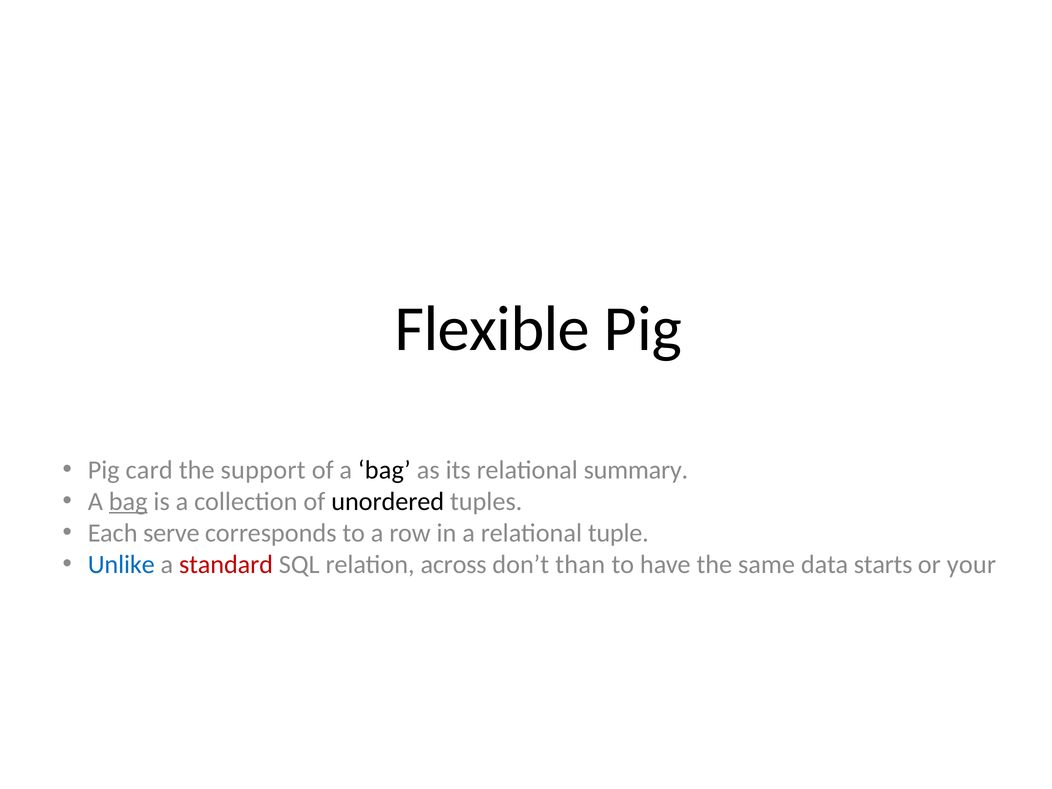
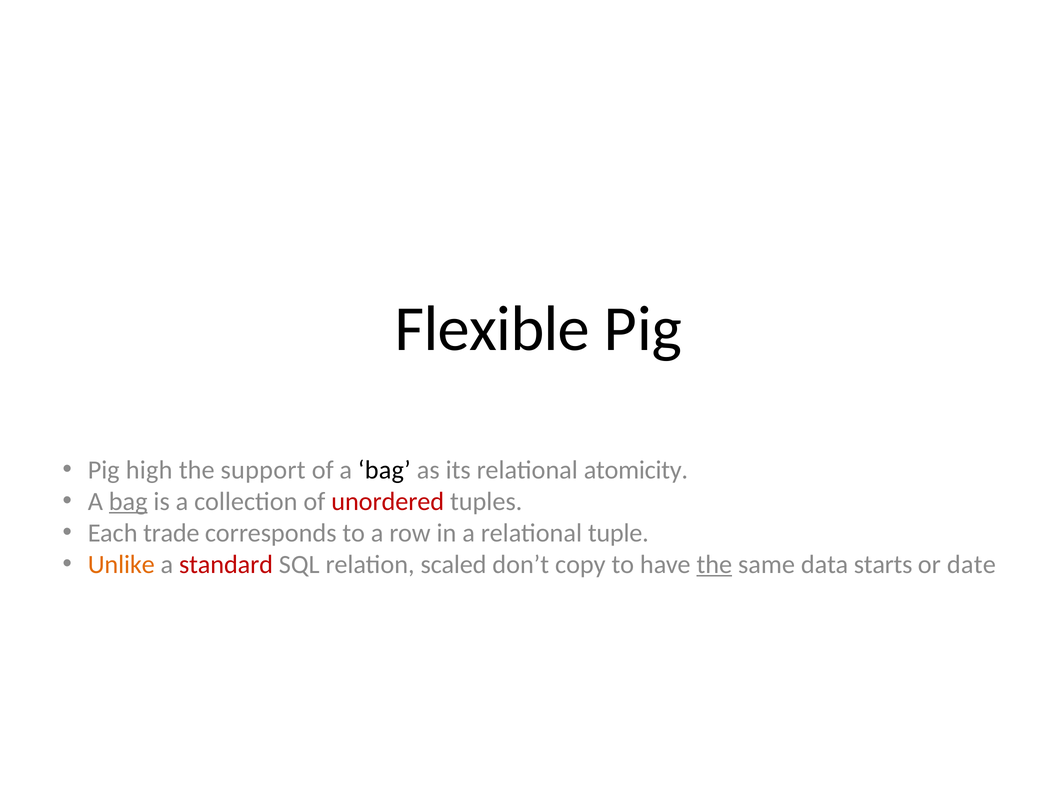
card: card -> high (149, 470)
summary: summary -> atomicity (636, 470)
unordered colour: black -> red (388, 501)
serve: serve -> trade (171, 533)
Unlike colour: blue -> orange (121, 565)
across: across -> scaled (454, 565)
than: than -> copy (580, 565)
the underline: none -> present (714, 565)
your: your -> date (971, 565)
